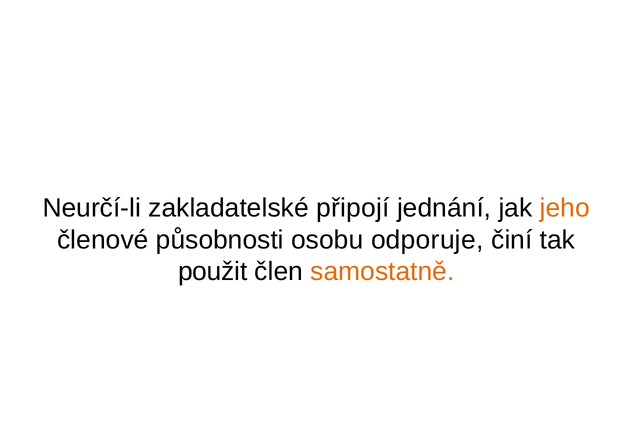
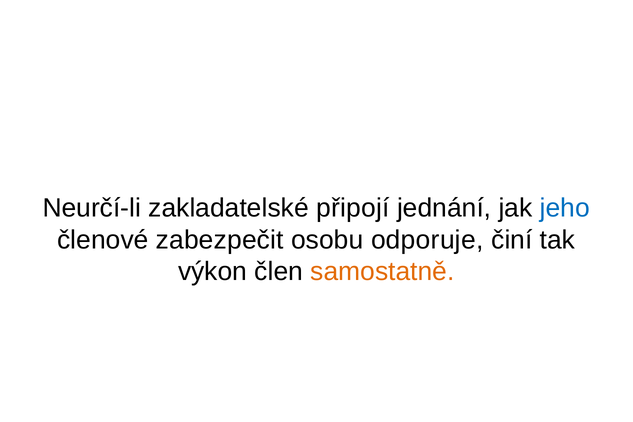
jeho colour: orange -> blue (565, 208)
působnosti: působnosti -> zabezpečit (220, 240)
použit: použit -> výkon (213, 272)
